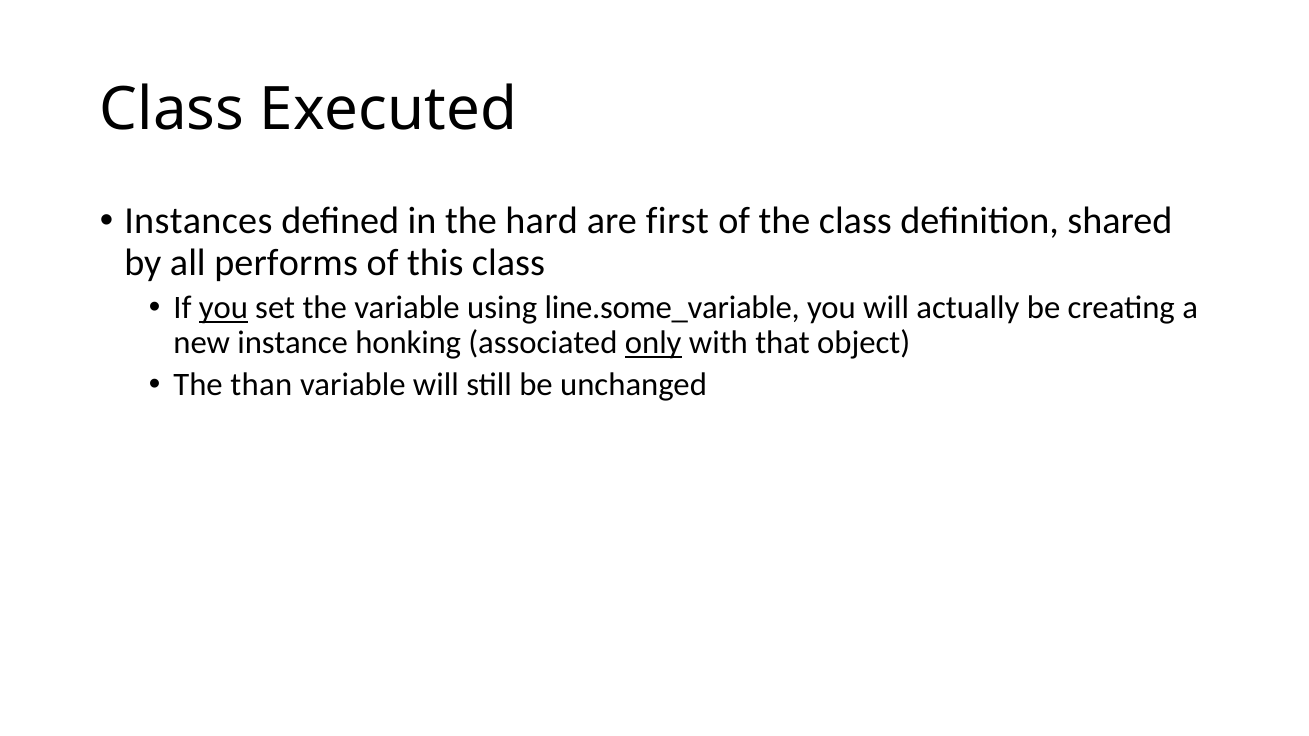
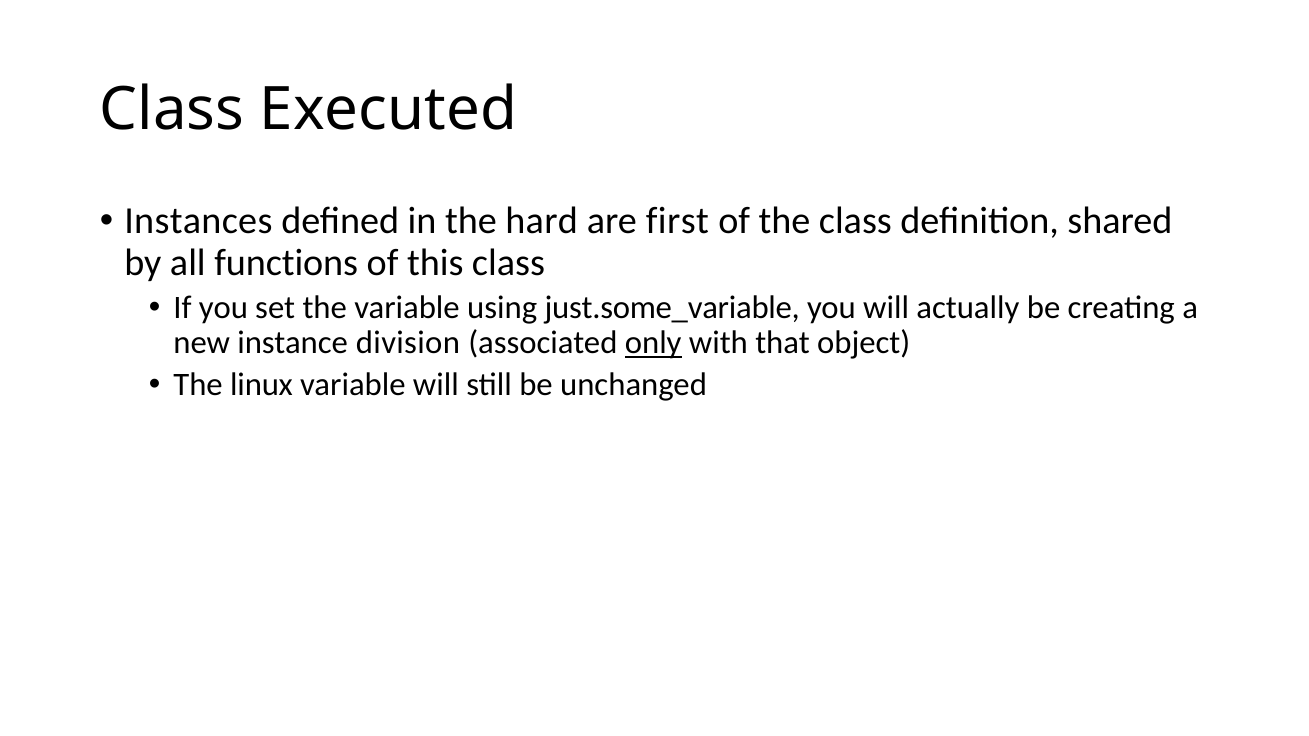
performs: performs -> functions (286, 263)
you underline: present -> none (223, 308)
line.some_variable: line.some_variable -> just.some_variable (672, 308)
honking: honking -> division (408, 343)
than: than -> linux (262, 385)
